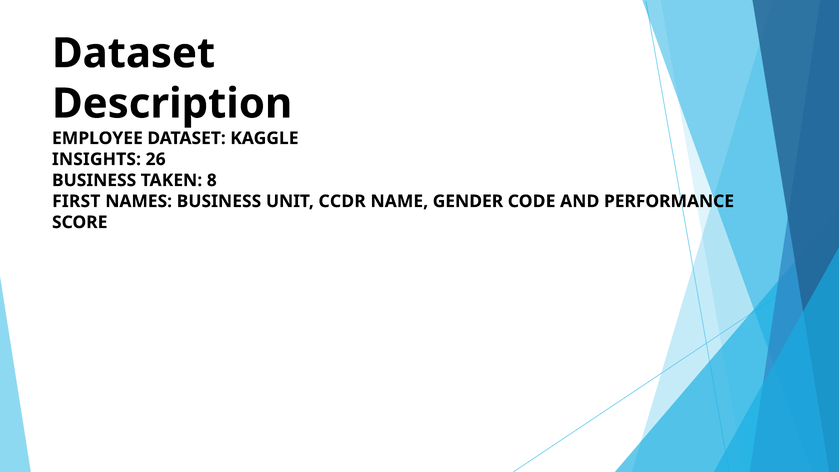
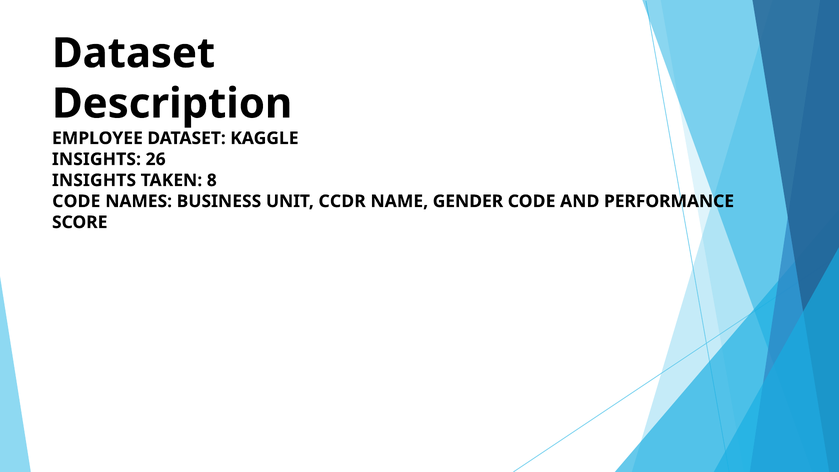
BUSINESS: BUSINESS -> INSIGHTS (94, 180)
FIRST: FIRST -> CODE (76, 201)
